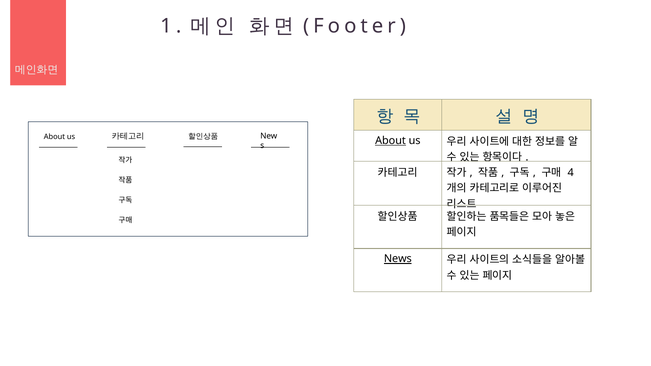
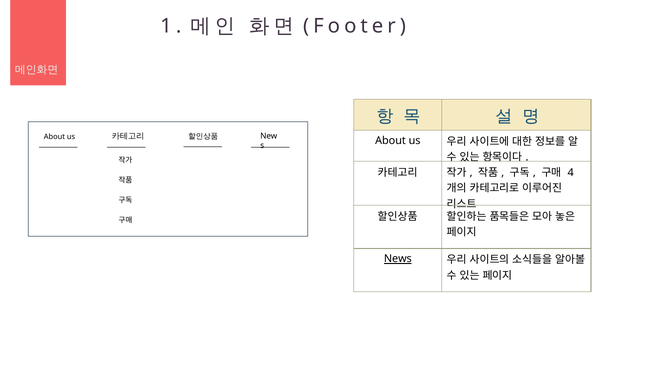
About underline: present -> none (391, 141)
